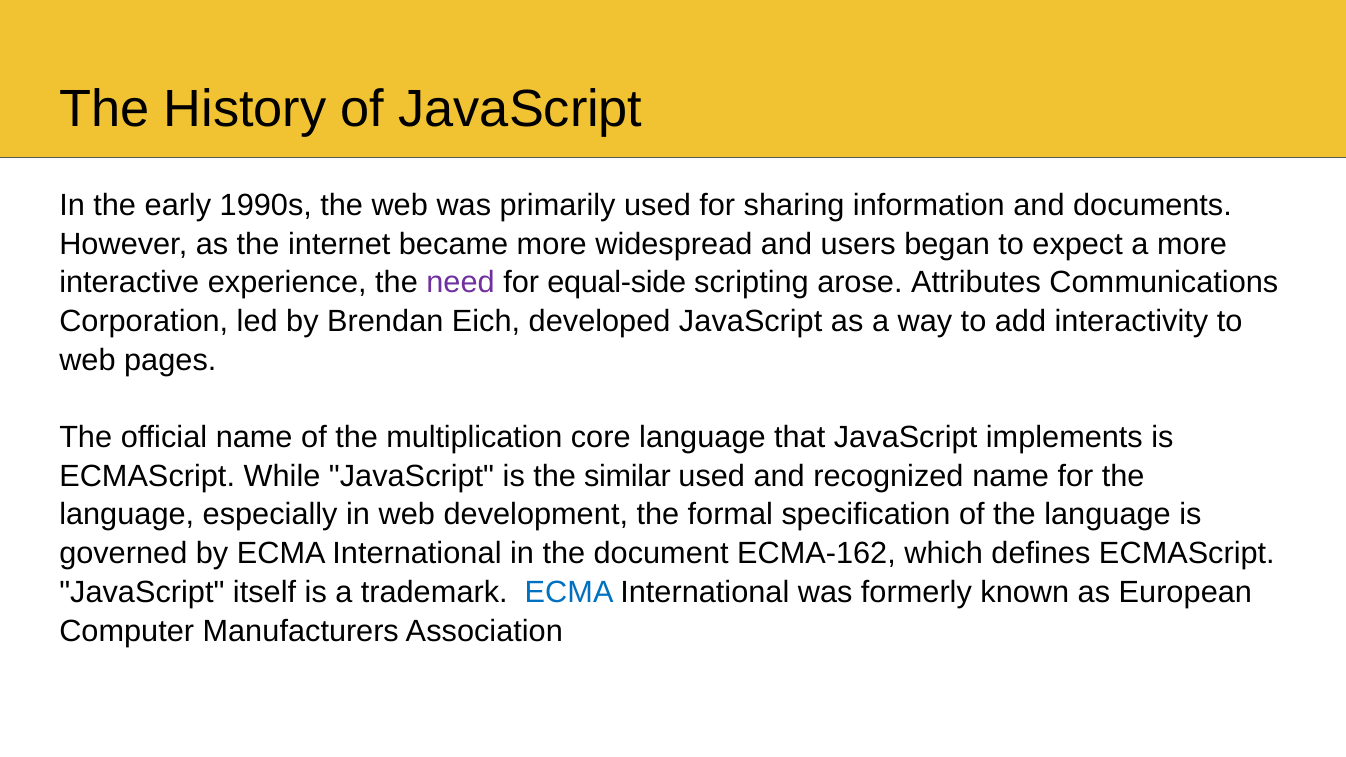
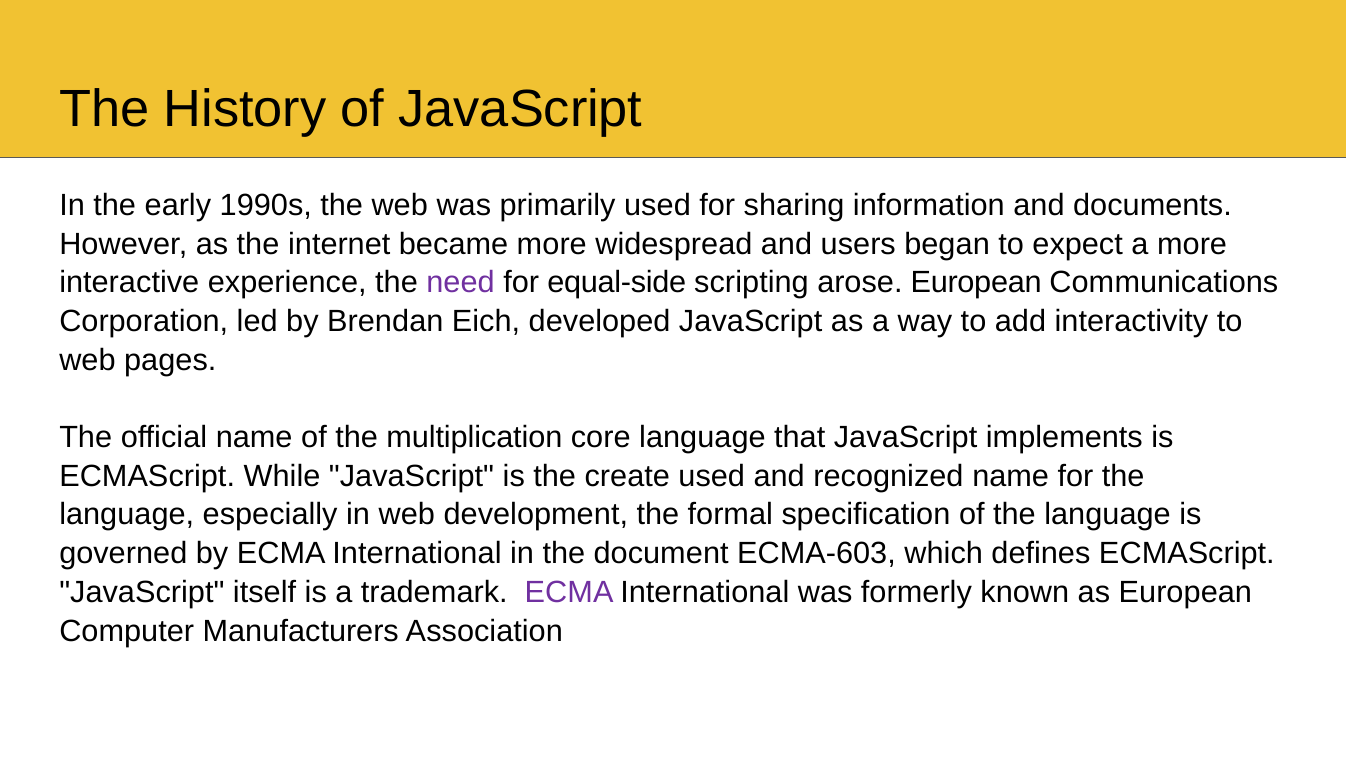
arose Attributes: Attributes -> European (976, 283)
similar: similar -> create (627, 476)
ECMA-162: ECMA-162 -> ECMA-603 (816, 554)
ECMA colour: blue -> purple (569, 592)
